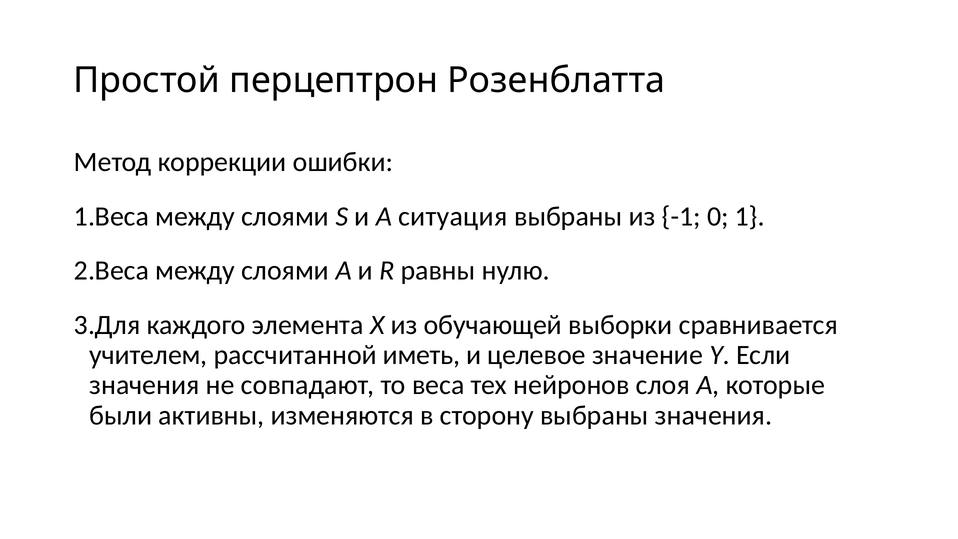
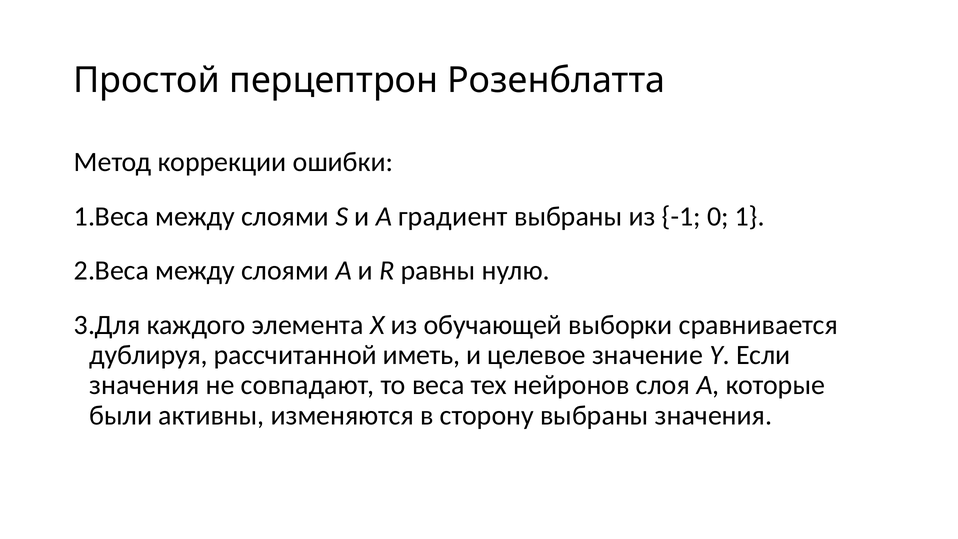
ситуация: ситуация -> градиент (453, 216)
учителем: учителем -> дублируя (148, 355)
